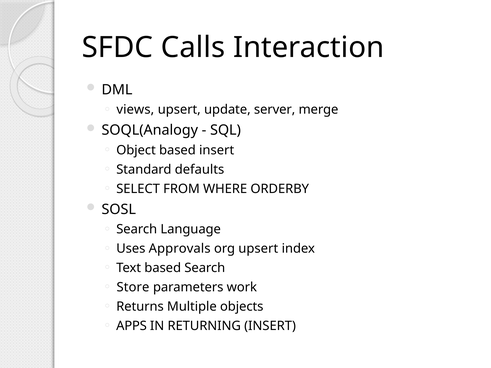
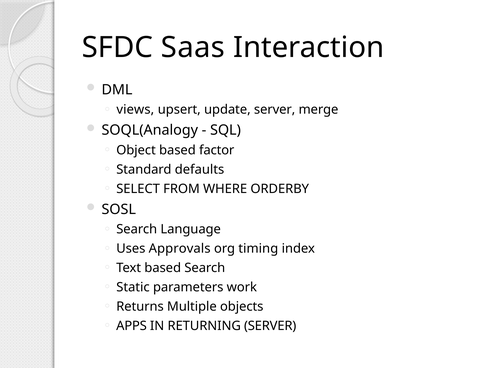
Calls: Calls -> Saas (193, 47)
based insert: insert -> factor (217, 150)
org upsert: upsert -> timing (258, 249)
Store: Store -> Static (133, 287)
RETURNING INSERT: INSERT -> SERVER (270, 326)
